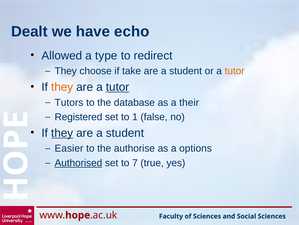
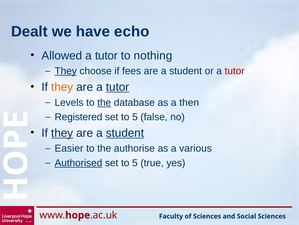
Allowed a type: type -> tutor (106, 56)
redirect: redirect -> nothing (153, 56)
They underline: none -> present (66, 71)
take: take -> fees (132, 71)
tutor colour: orange -> red (235, 71)
Tutors: Tutors -> Levels (69, 102)
the underline: none -> present (104, 102)
their: their -> then (189, 102)
1: 1 -> 5 (135, 117)
student underline: none -> present (125, 133)
options: options -> various (196, 148)
7: 7 -> 5 (135, 162)
